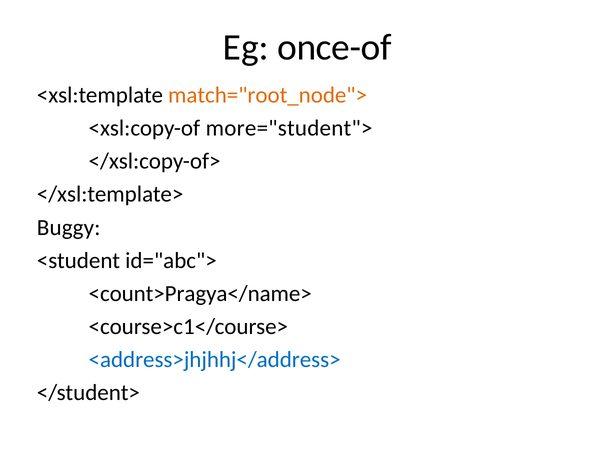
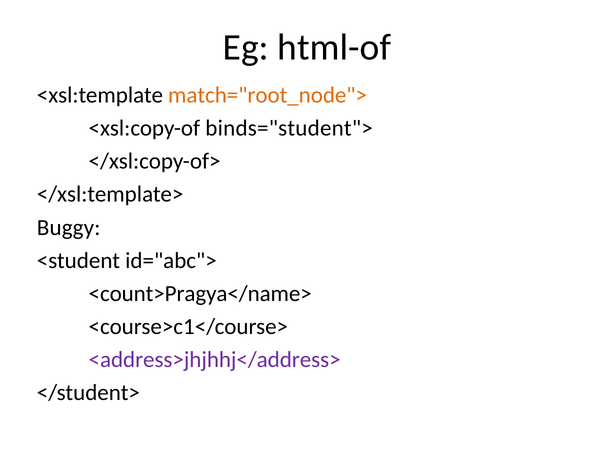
once-of: once-of -> html-of (334, 48)
more="student">: more="student"> -> binds="student"> (289, 128)
<address>jhjhhj</address> colour: blue -> purple (215, 360)
